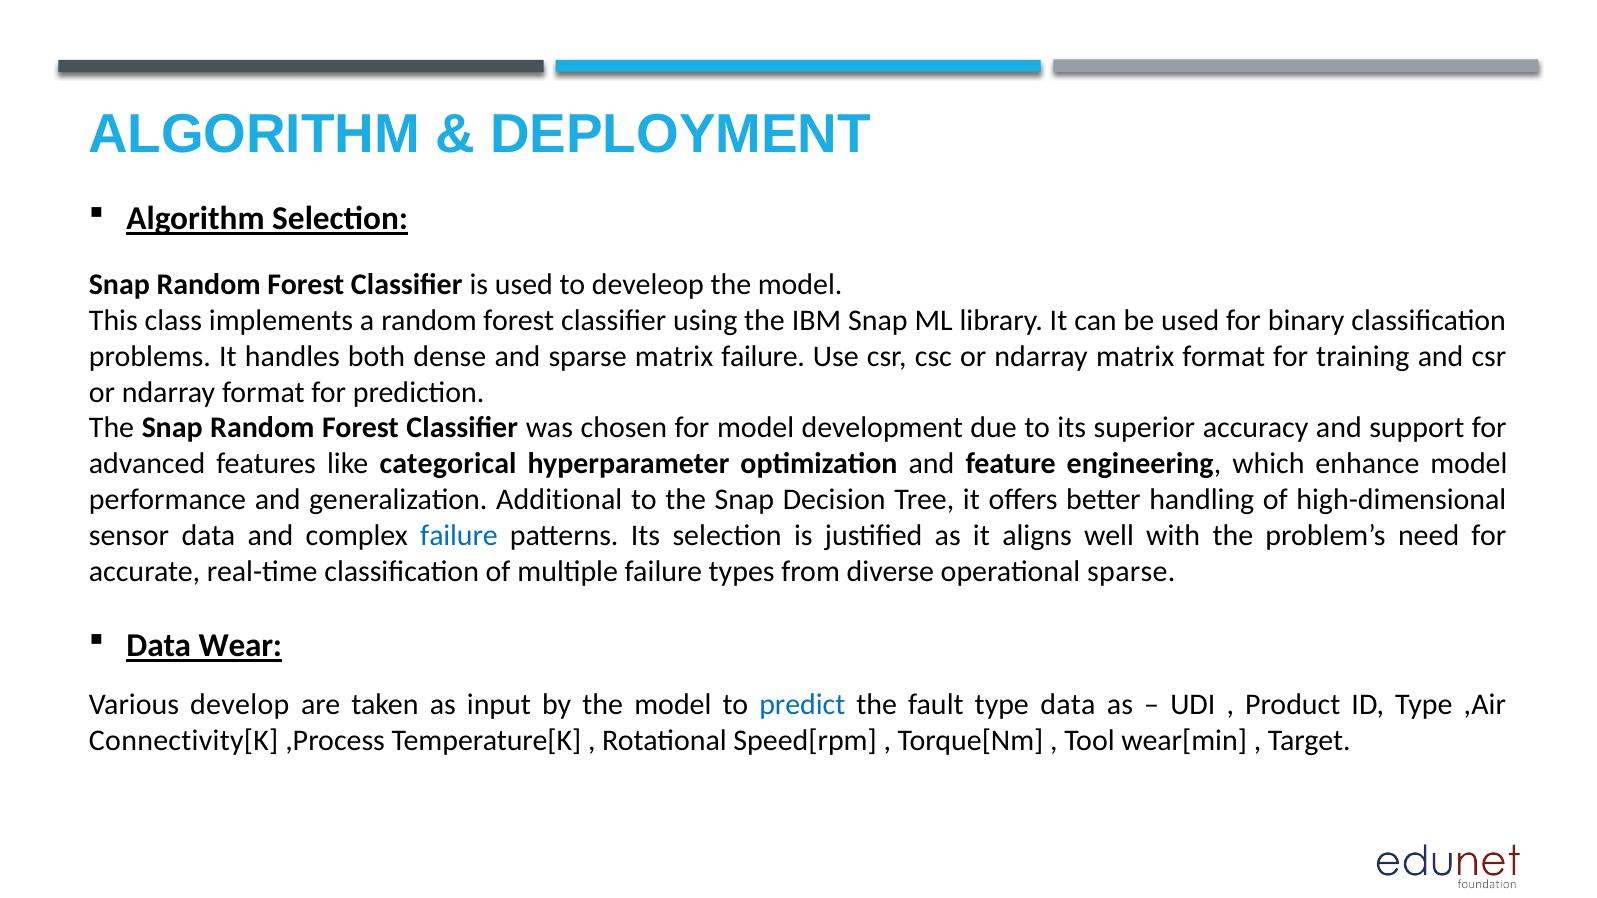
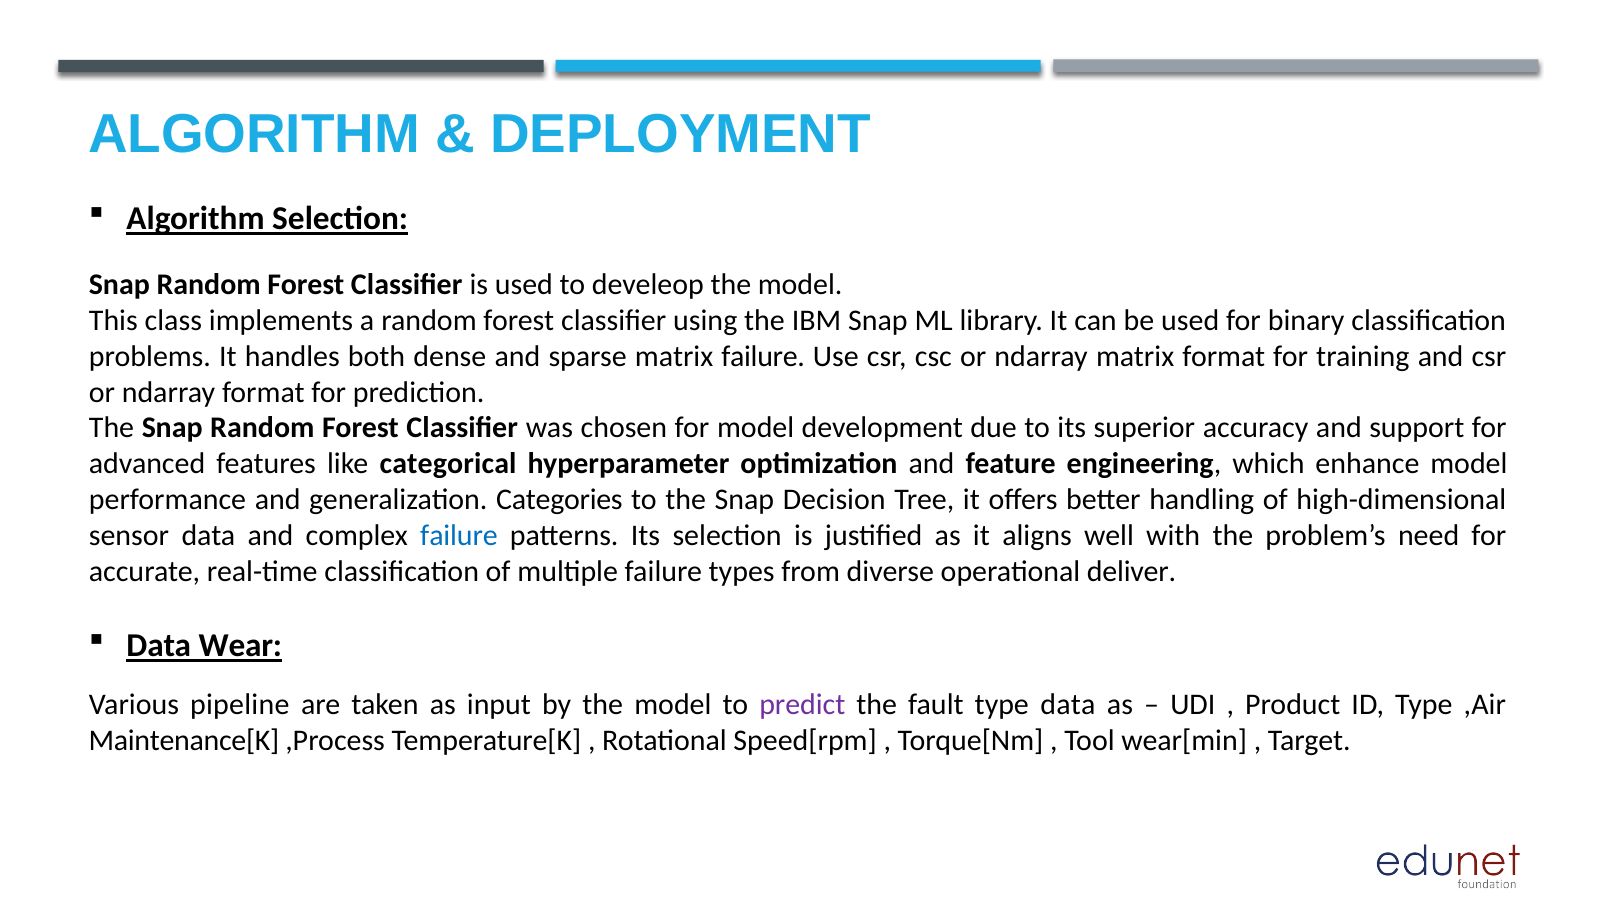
Additional: Additional -> Categories (559, 500)
operational sparse: sparse -> deliver (1132, 572)
develop: develop -> pipeline (240, 705)
predict colour: blue -> purple (802, 705)
Connectivity[K: Connectivity[K -> Maintenance[K (184, 741)
